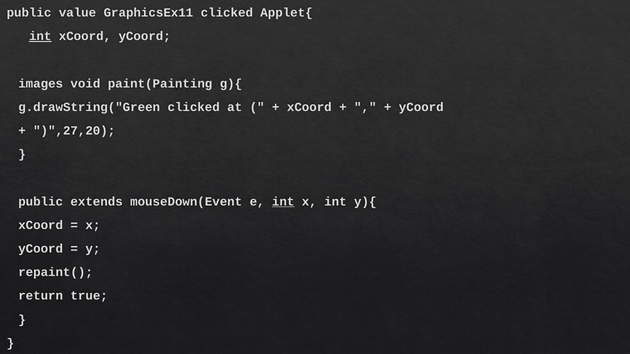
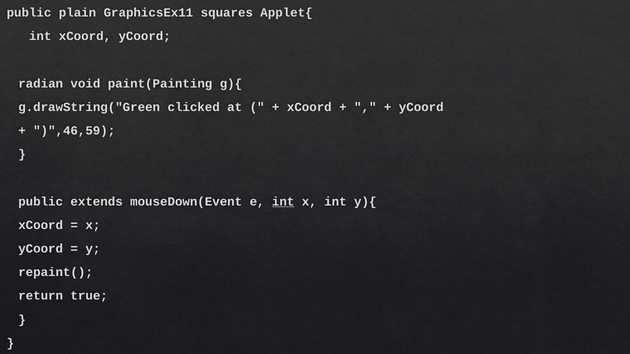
value: value -> plain (78, 13)
GraphicsEx11 clicked: clicked -> squares (227, 13)
int underline: present -> none (40, 36)
images: images -> radian (41, 84)
)",27,20: )",27,20 -> )",46,59 (74, 131)
